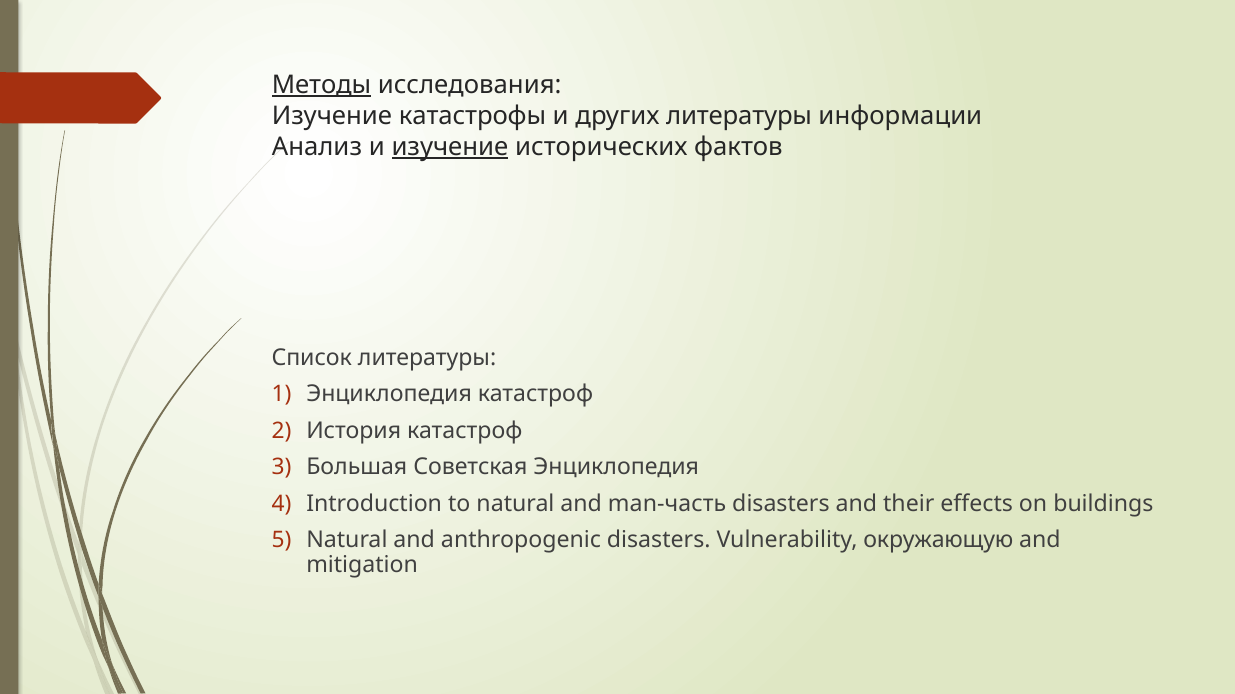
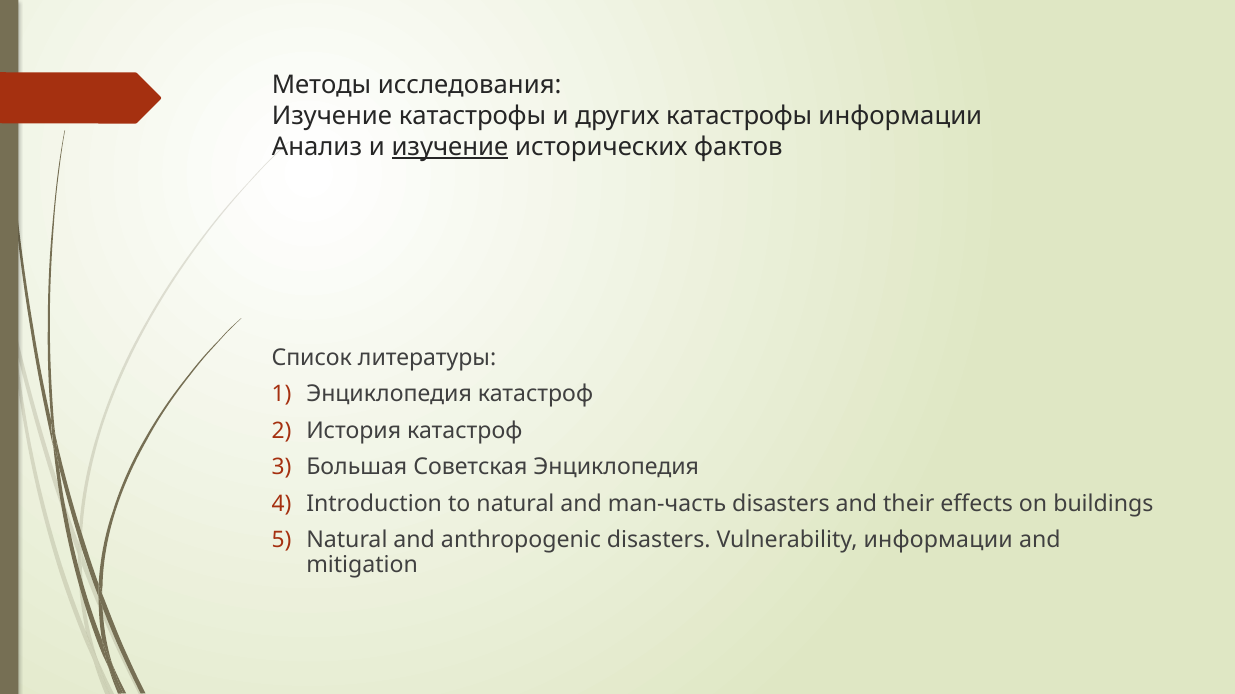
Методы underline: present -> none (322, 85)
других литературы: литературы -> катастрофы (739, 116)
Vulnerability окружающую: окружающую -> информации (938, 541)
